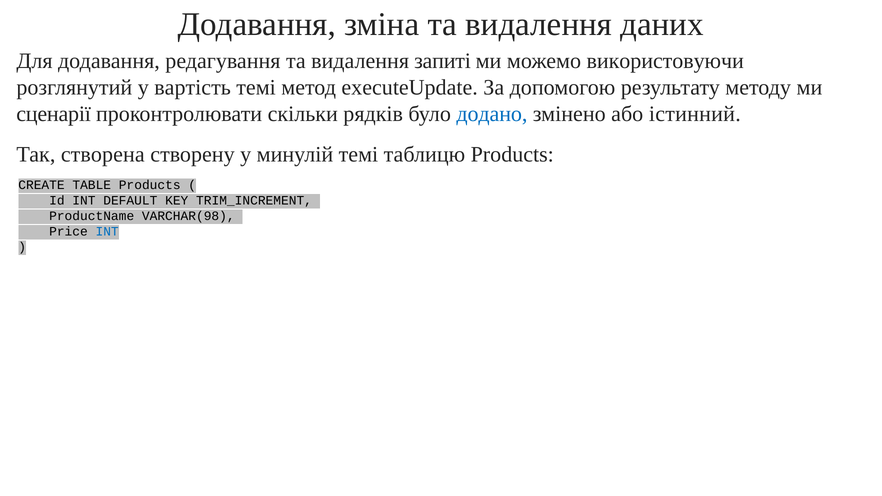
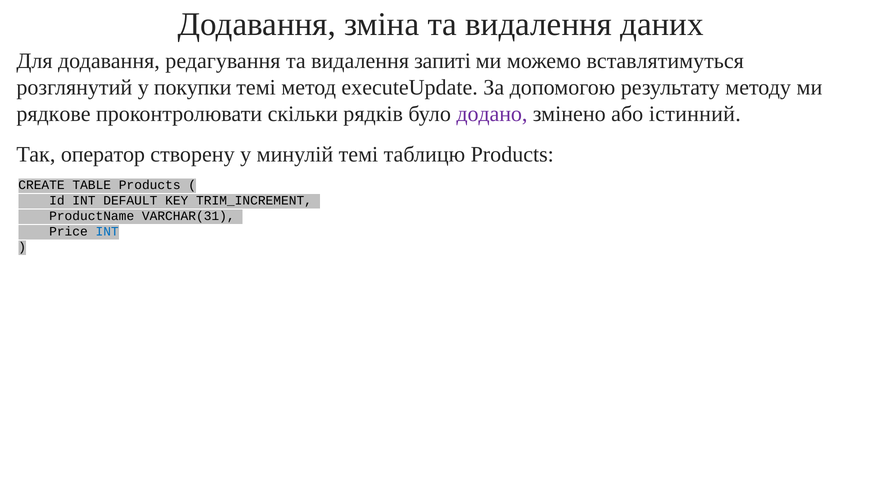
використовуючи: використовуючи -> вставлятимуться (665, 61)
вартість: вартість -> покупки (193, 87)
сценарії: сценарії -> рядкове (53, 114)
додано colour: blue -> purple (492, 114)
створена: створена -> оператор (103, 154)
VARCHAR(98: VARCHAR(98 -> VARCHAR(31 (188, 216)
